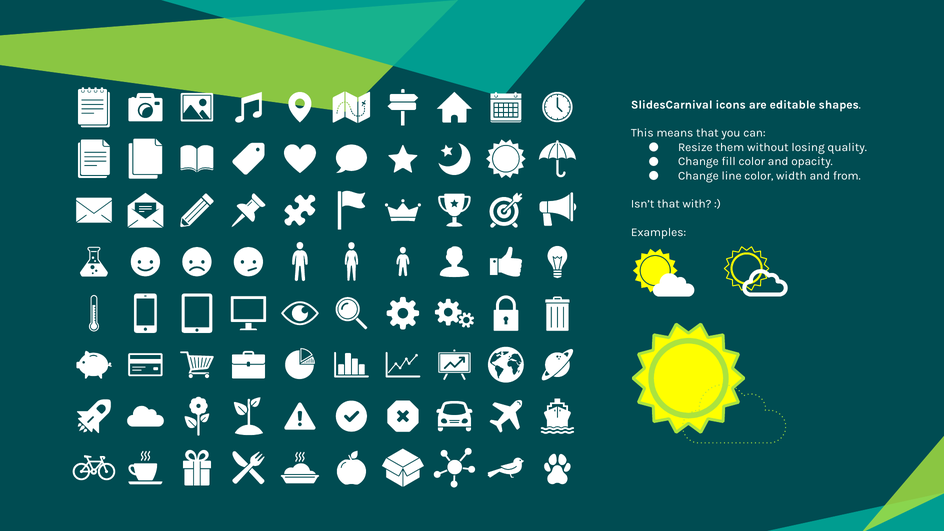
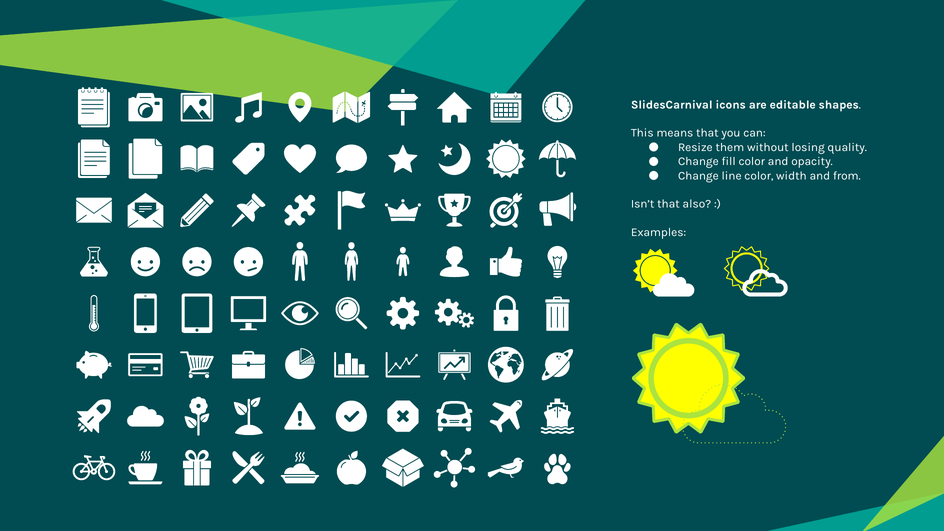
with: with -> also (697, 204)
